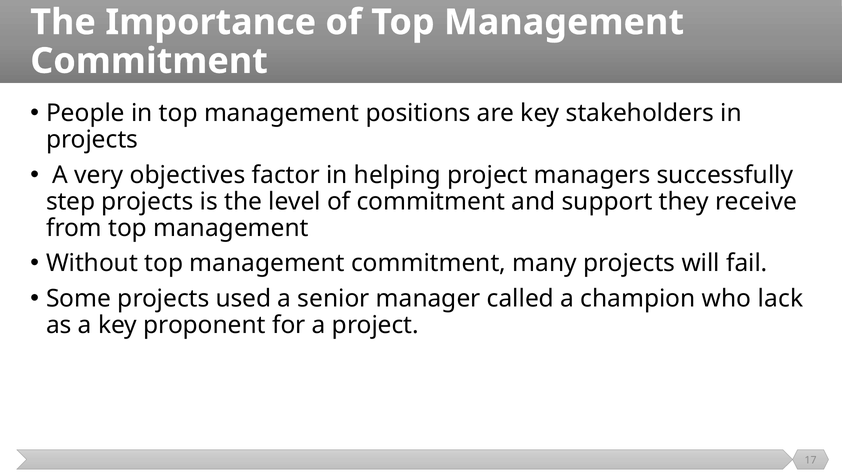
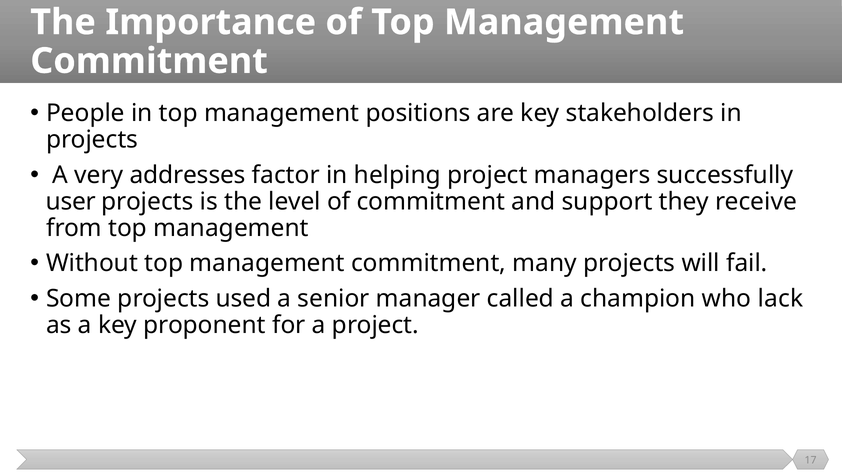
objectives: objectives -> addresses (188, 175)
step: step -> user (71, 202)
